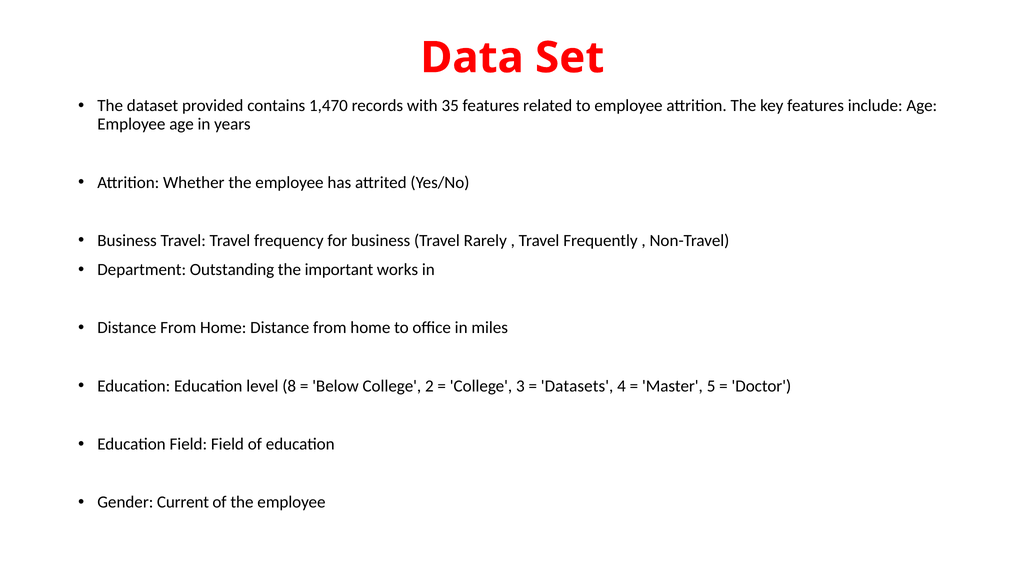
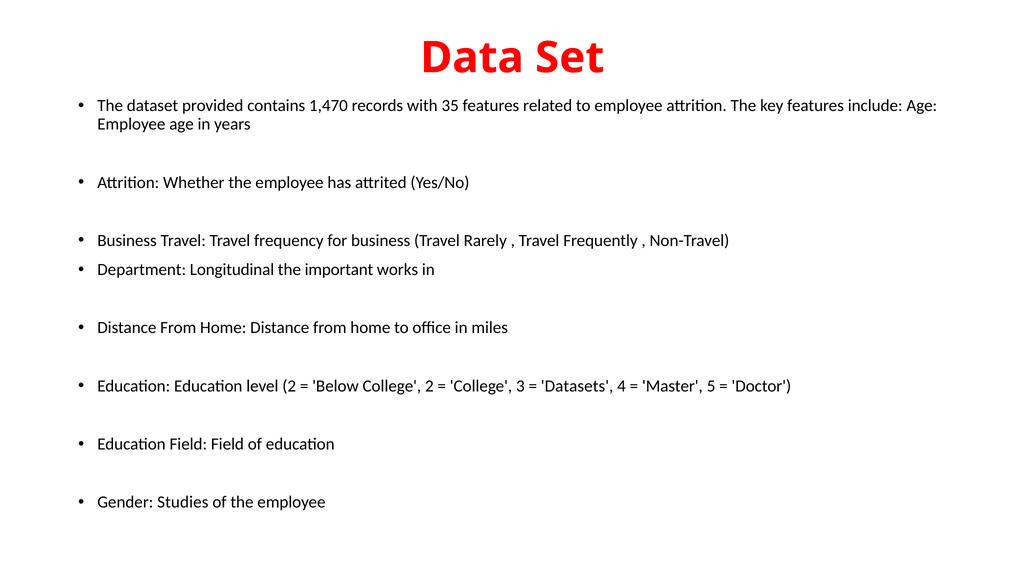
Outstanding: Outstanding -> Longitudinal (232, 270)
level 8: 8 -> 2 (289, 386)
Current: Current -> Studies (183, 503)
